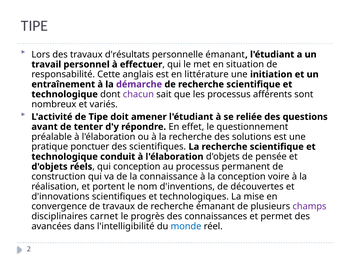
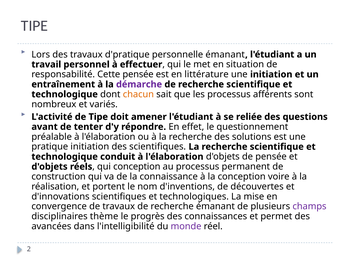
d'résultats: d'résultats -> d'pratique (127, 55)
Cette anglais: anglais -> pensée (138, 75)
chacun colour: purple -> orange (138, 94)
pratique ponctuer: ponctuer -> initiation (90, 147)
carnet: carnet -> thème (104, 217)
monde colour: blue -> purple (186, 227)
